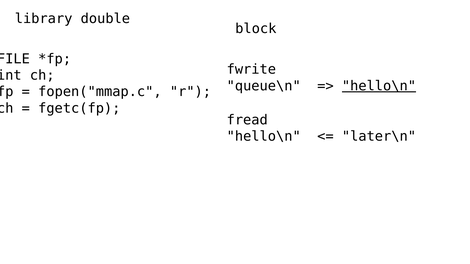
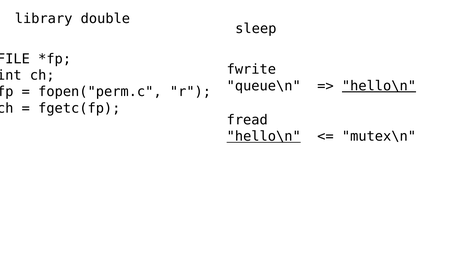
block: block -> sleep (256, 29)
fopen("mmap.c: fopen("mmap.c -> fopen("perm.c (100, 92)
hello\n underline: none -> present (264, 137)
later\n: later\n -> mutex\n (379, 137)
